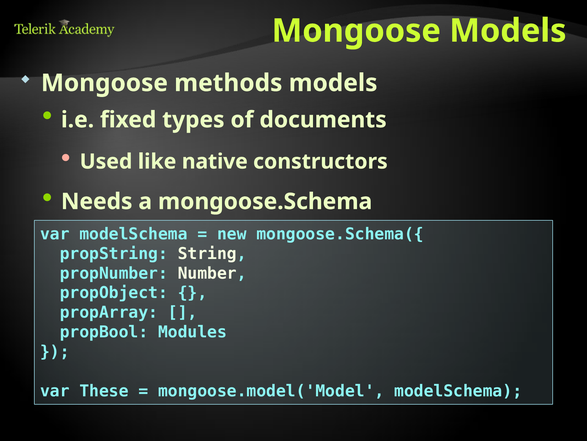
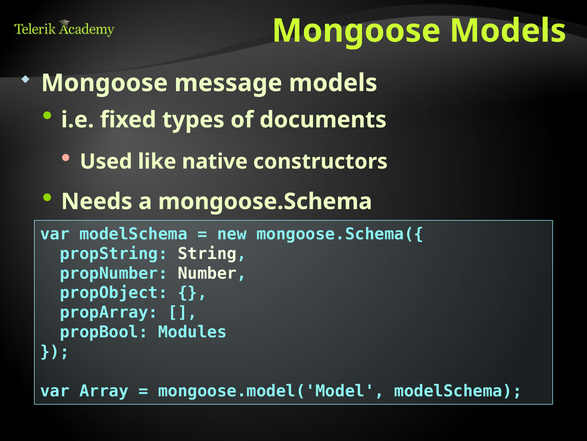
methods: methods -> message (228, 83)
These: These -> Array (104, 390)
